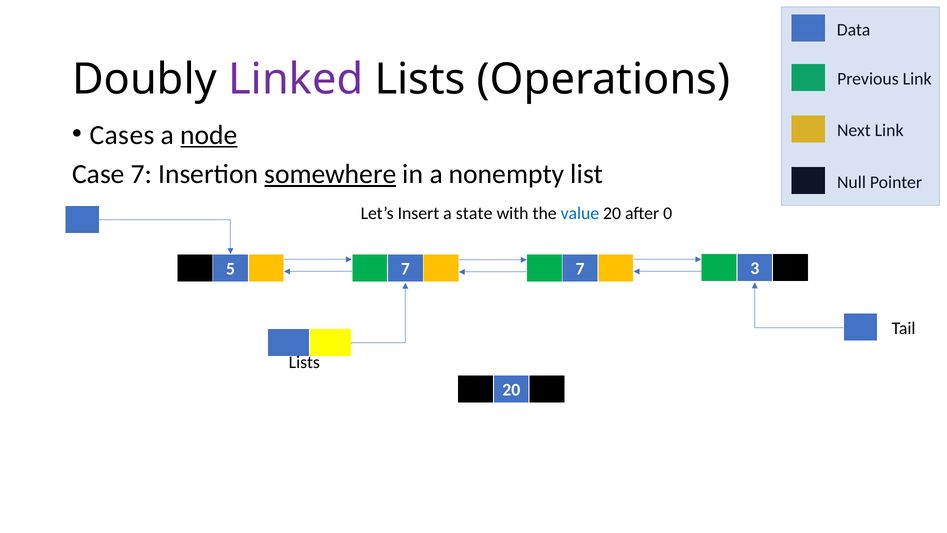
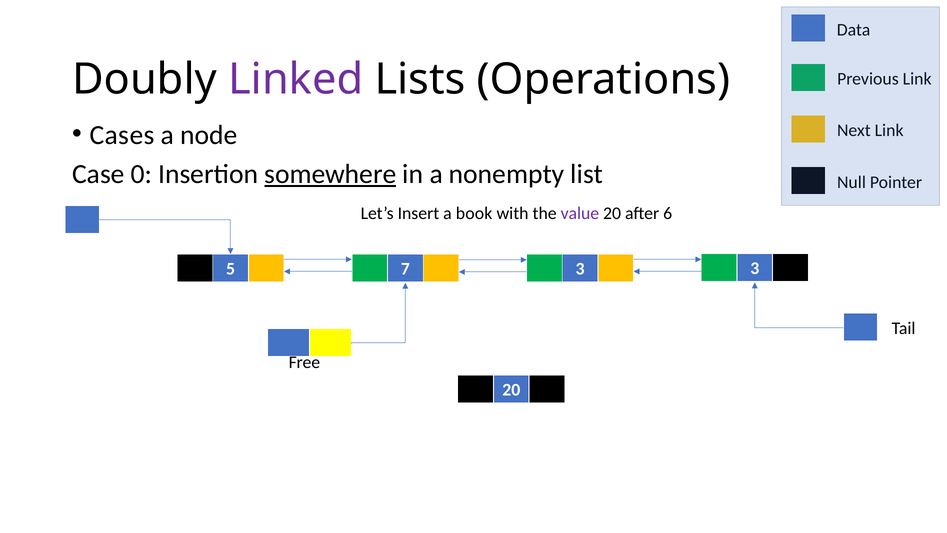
node underline: present -> none (209, 135)
Case 7: 7 -> 0 (141, 174)
state: state -> book (474, 213)
value colour: blue -> purple (580, 213)
0: 0 -> 6 (668, 213)
7 7: 7 -> 3 (580, 268)
Lists: Lists -> Free (304, 362)
